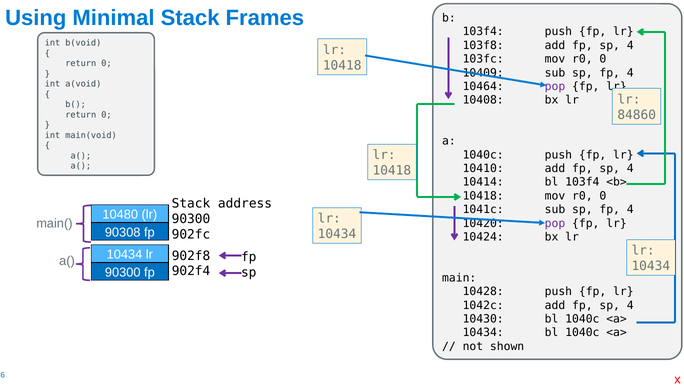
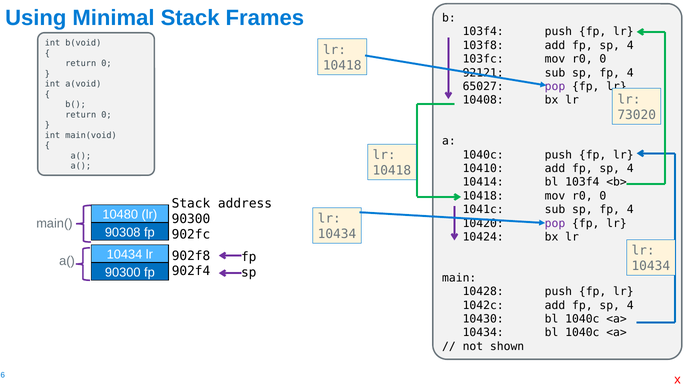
10409: 10409 -> 92121 (483, 73)
10464: 10464 -> 65027 (483, 86)
84860: 84860 -> 73020 (637, 115)
